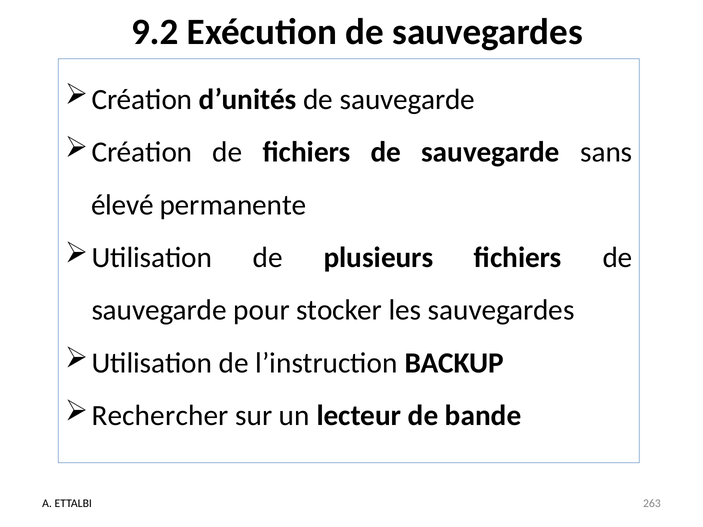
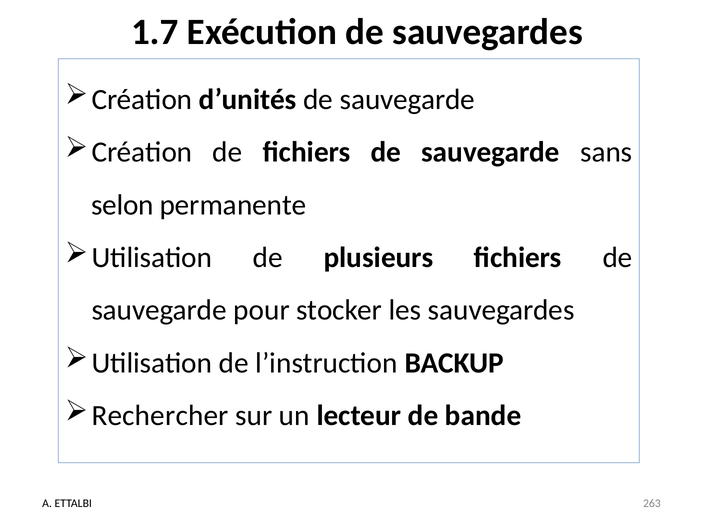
9.2: 9.2 -> 1.7 (155, 32)
élevé: élevé -> selon (122, 205)
